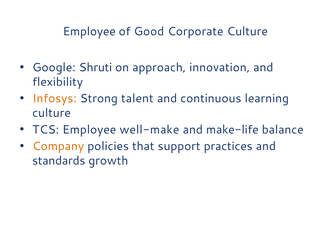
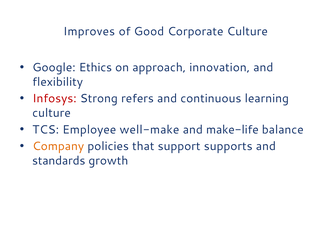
Employee: Employee -> Improves (89, 31)
Shruti: Shruti -> Ethics (95, 68)
Infosys colour: orange -> red (54, 99)
talent: talent -> refers (137, 99)
practices: practices -> supports (228, 146)
